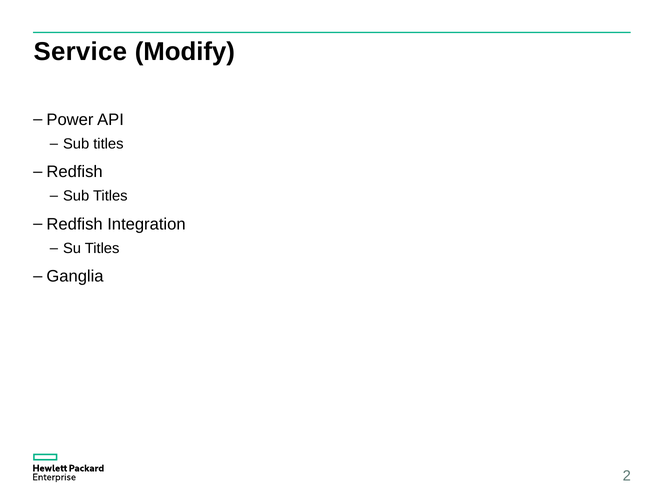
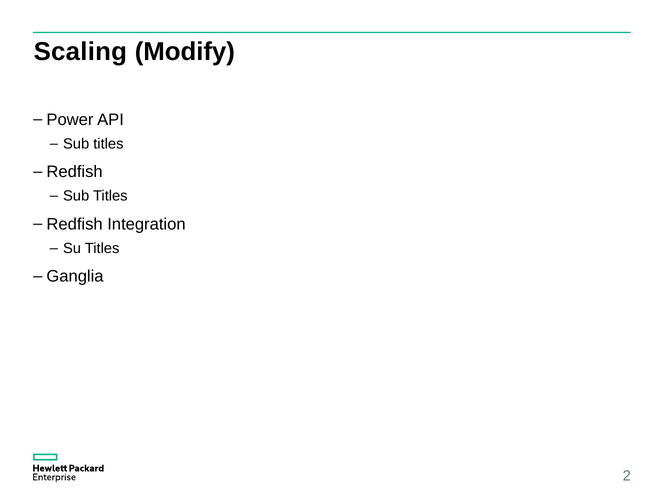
Service: Service -> Scaling (80, 51)
